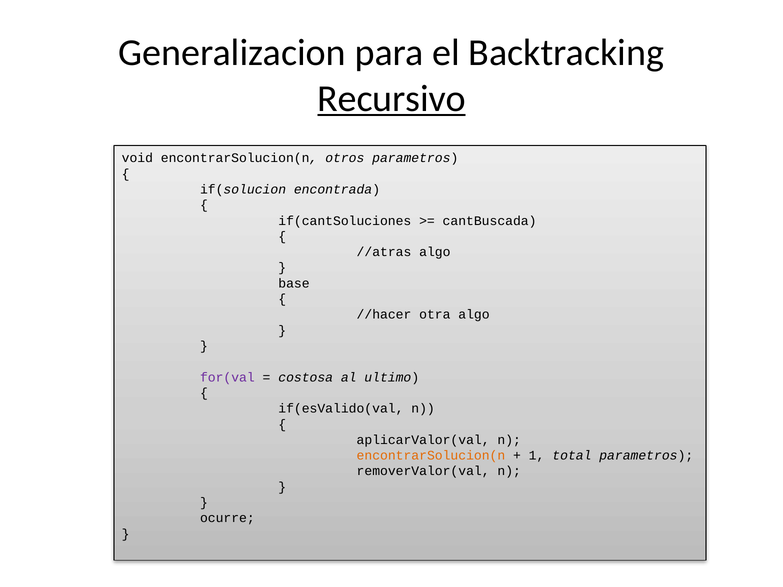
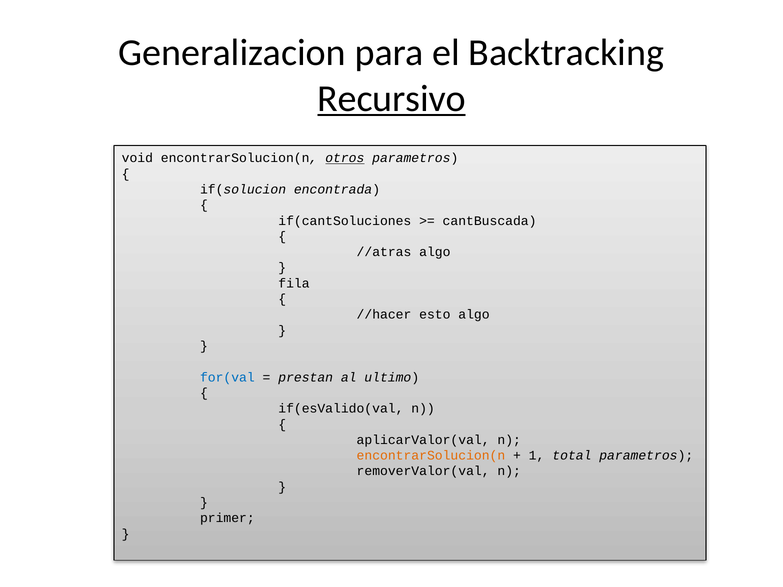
otros underline: none -> present (345, 158)
base: base -> fila (294, 283)
otra: otra -> esto (435, 315)
for(val colour: purple -> blue (227, 377)
costosa: costosa -> prestan (306, 377)
ocurre: ocurre -> primer (227, 518)
